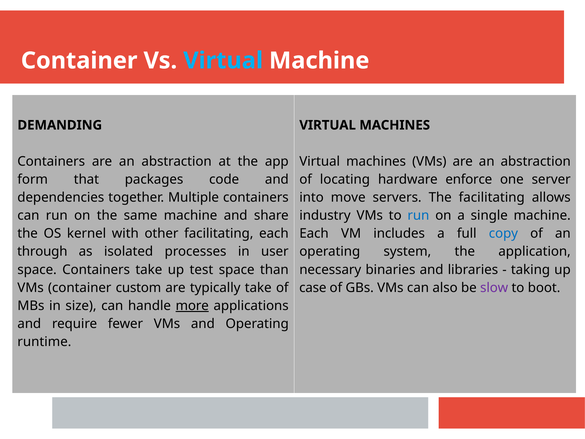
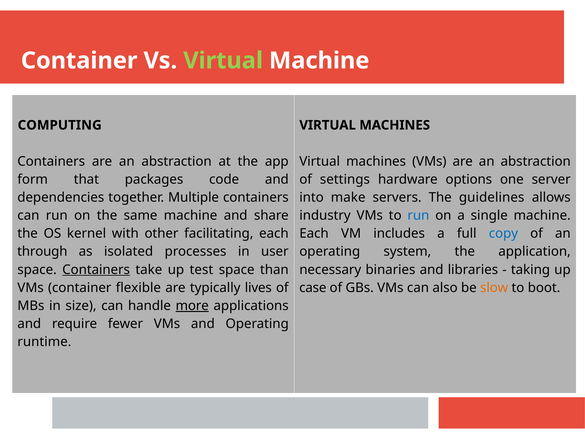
Virtual colour: light blue -> light green (223, 61)
DEMANDING: DEMANDING -> COMPUTING (60, 125)
locating: locating -> settings (345, 179)
enforce: enforce -> options (469, 179)
move: move -> make (348, 197)
The facilitating: facilitating -> guidelines (492, 197)
Containers underline: none -> present (96, 269)
custom: custom -> flexible (138, 288)
typically take: take -> lives (258, 288)
slow colour: purple -> orange (494, 288)
